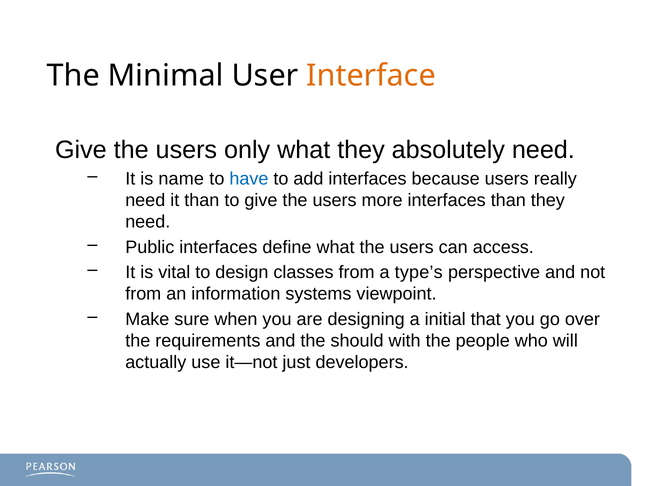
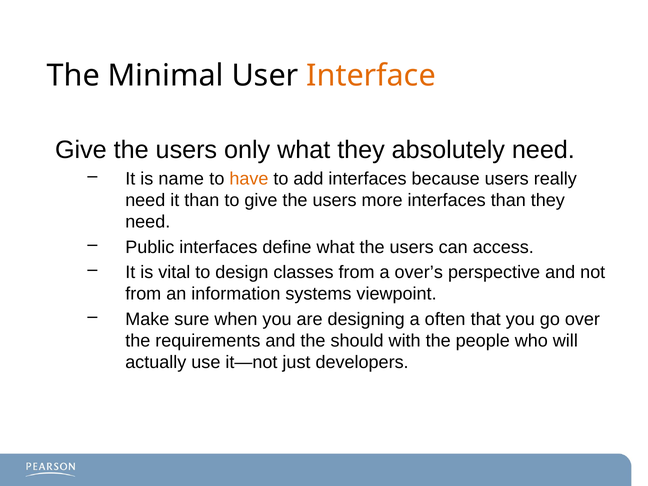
have colour: blue -> orange (249, 179)
type’s: type’s -> over’s (419, 272)
initial: initial -> often (445, 319)
